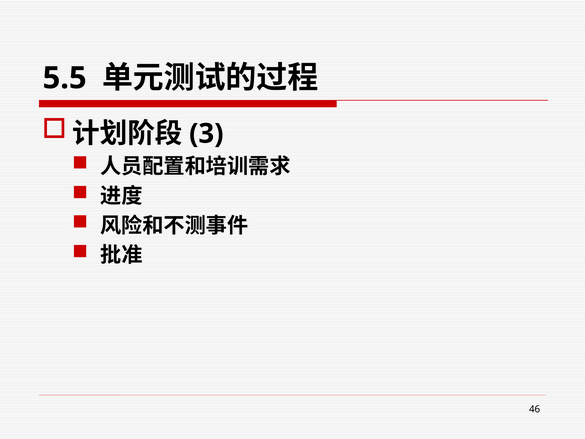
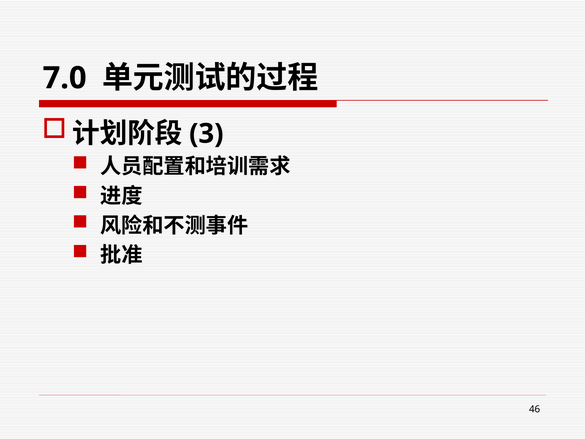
5.5: 5.5 -> 7.0 (65, 78)
